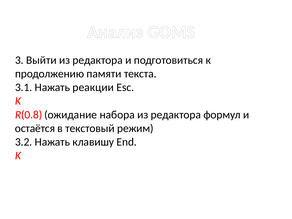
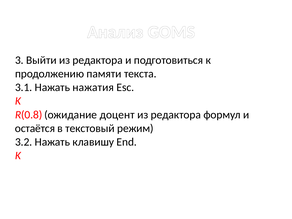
реакции: реакции -> нажатия (93, 87)
набора: набора -> доцент (117, 115)
